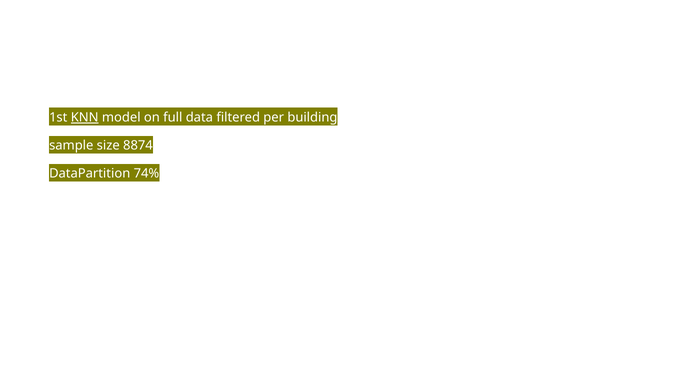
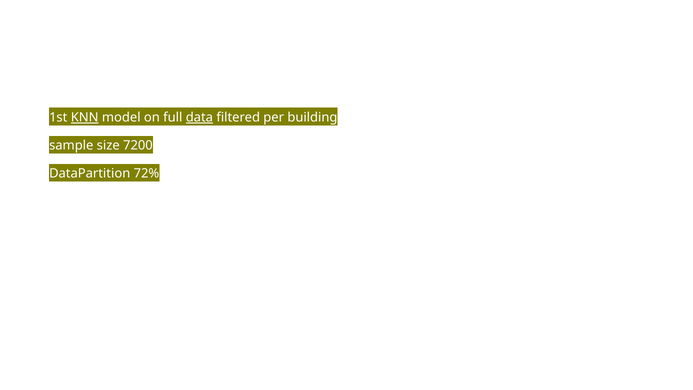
data underline: none -> present (199, 117)
8874: 8874 -> 7200 (138, 145)
74%: 74% -> 72% (146, 173)
